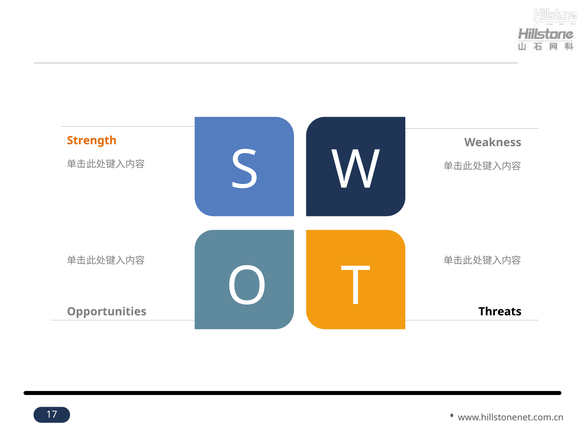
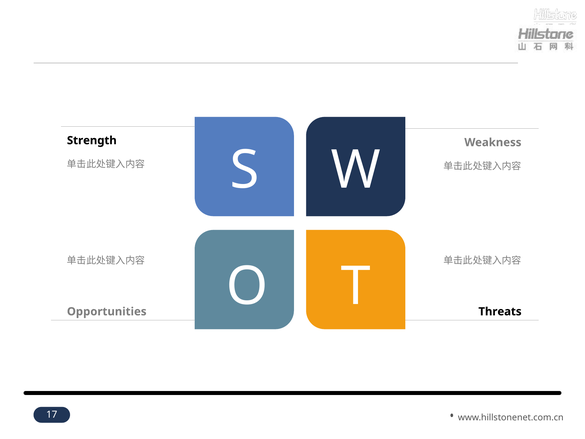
Strength colour: orange -> black (92, 140)
